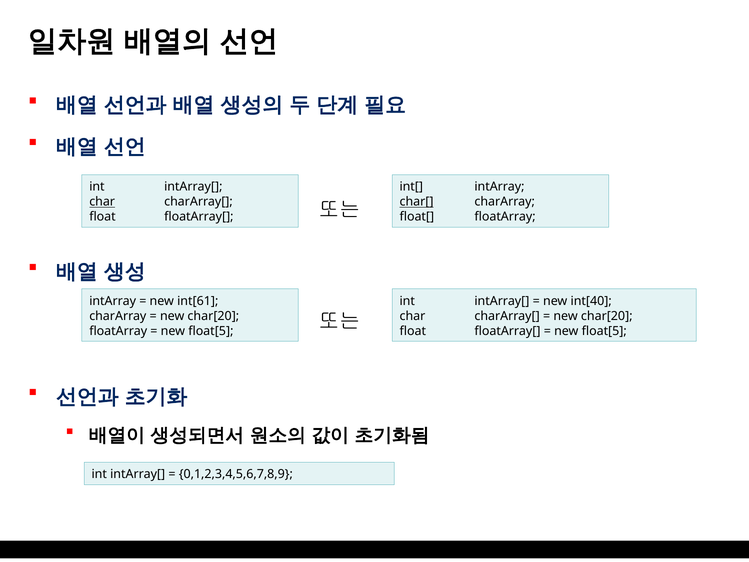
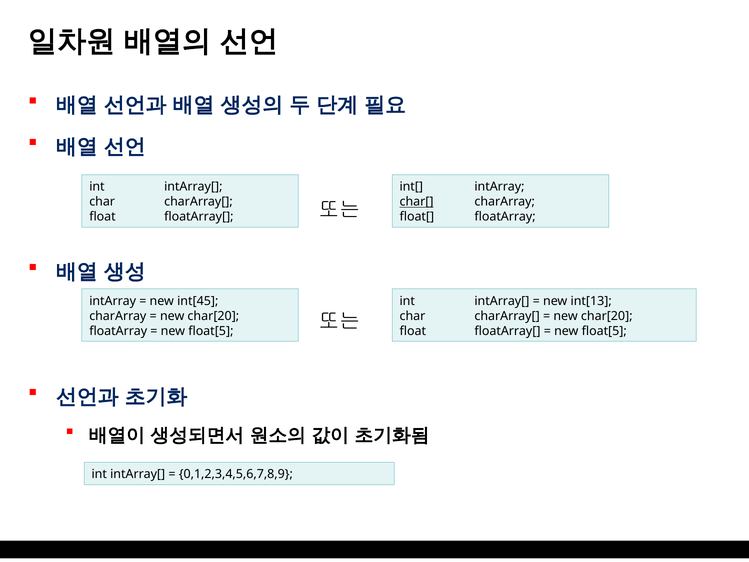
char underline: present -> none (102, 202)
int[61: int[61 -> int[45 (198, 301)
int[40: int[40 -> int[13 (591, 301)
